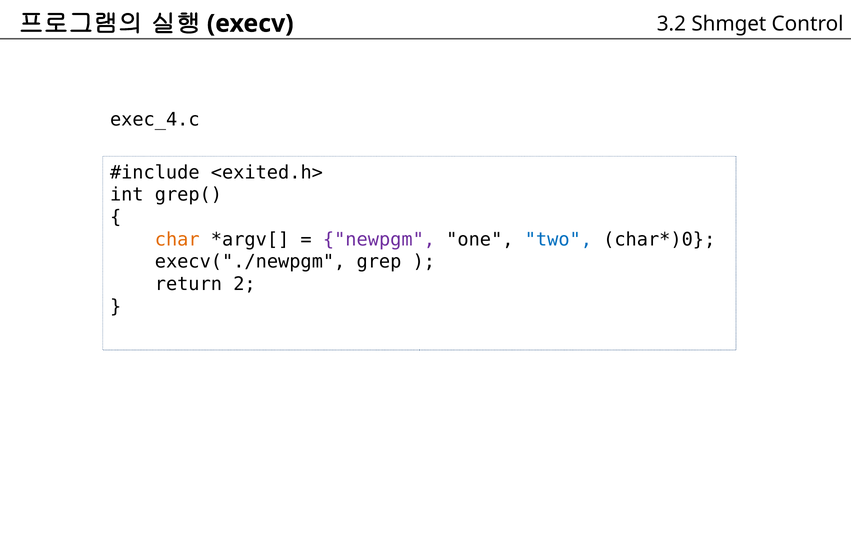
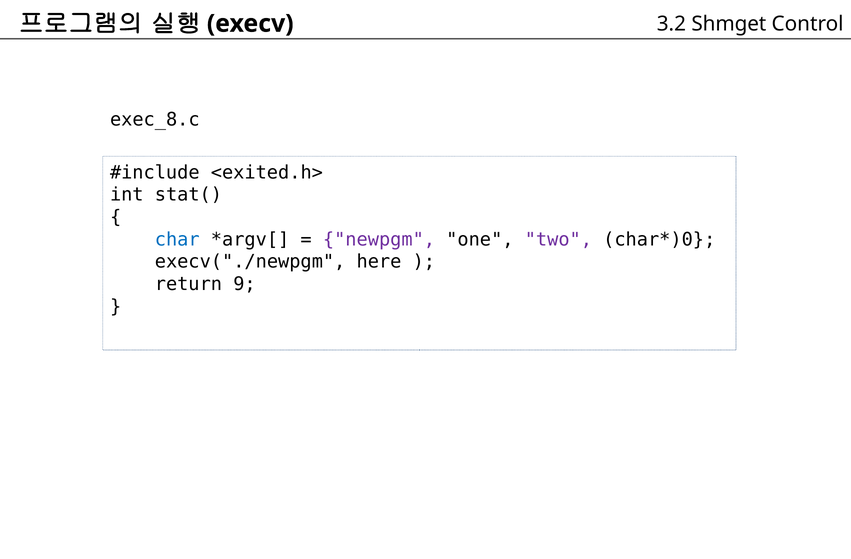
exec_4.c: exec_4.c -> exec_8.c (155, 120)
grep(: grep( -> stat( (188, 195)
char colour: orange -> blue (177, 239)
two colour: blue -> purple (558, 239)
grep: grep -> here (379, 262)
2: 2 -> 9 (244, 284)
